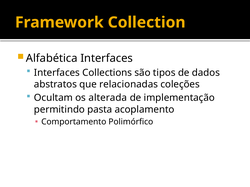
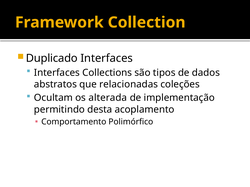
Alfabética: Alfabética -> Duplicado (52, 58)
pasta: pasta -> desta (100, 110)
